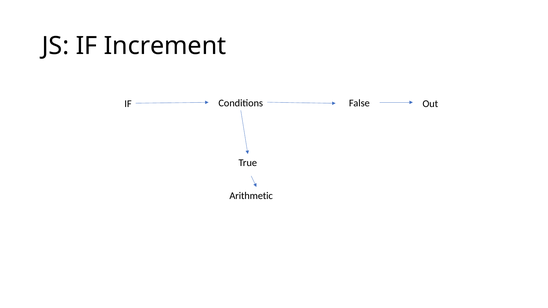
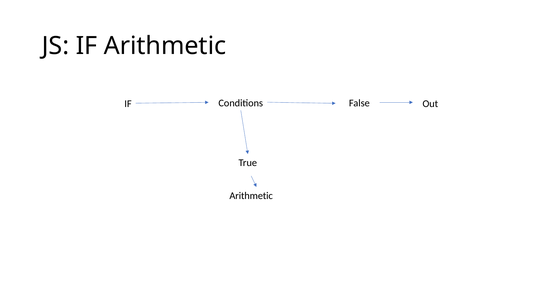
IF Increment: Increment -> Arithmetic (165, 46)
